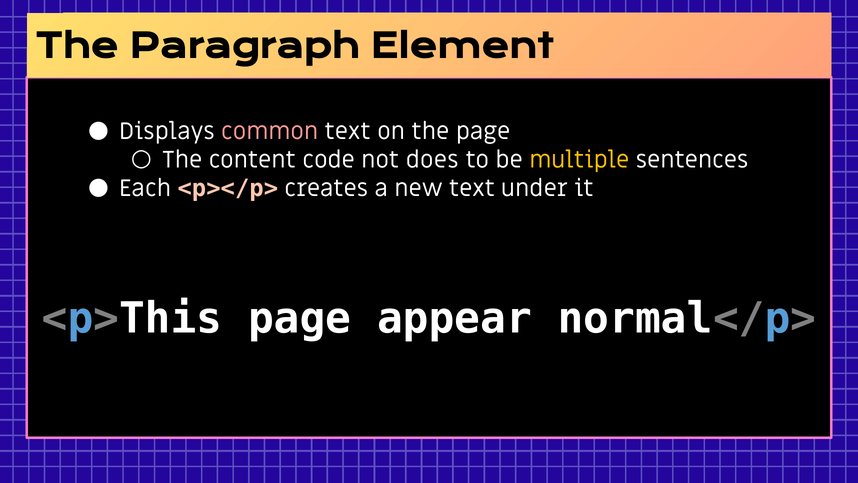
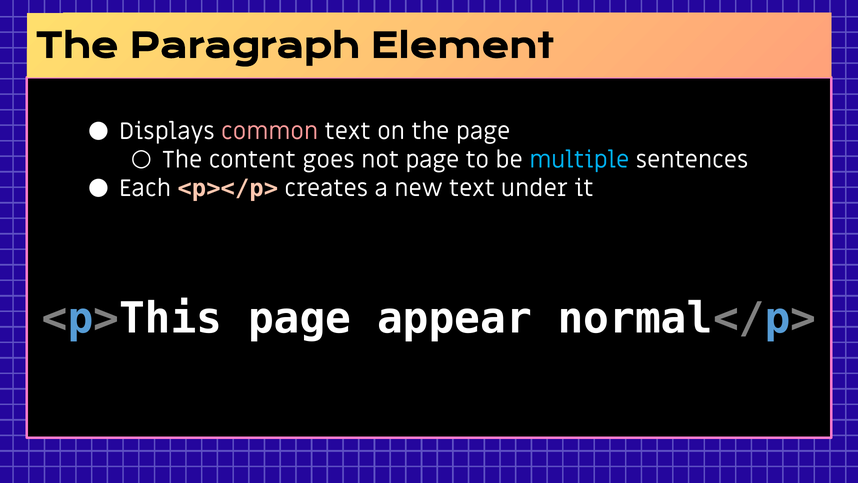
code: code -> goes (329, 160)
not does: does -> page (432, 160)
multiple colour: yellow -> light blue (579, 160)
